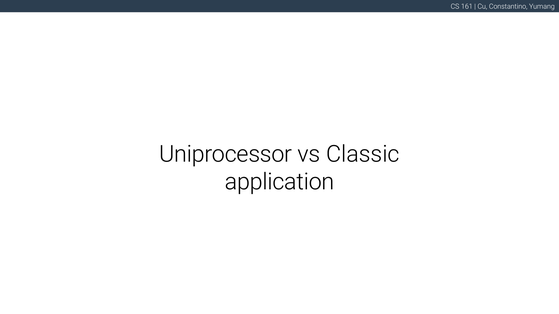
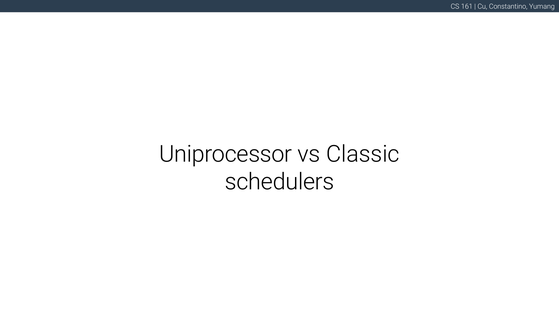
application: application -> schedulers (280, 182)
